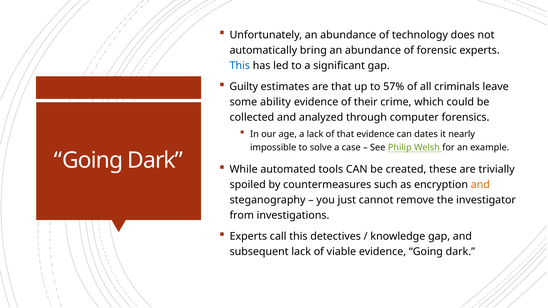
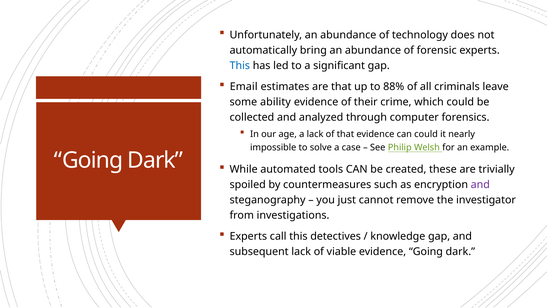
Guilty: Guilty -> Email (244, 87)
57%: 57% -> 88% (394, 87)
can dates: dates -> could (426, 134)
and colour: orange -> purple (480, 185)
